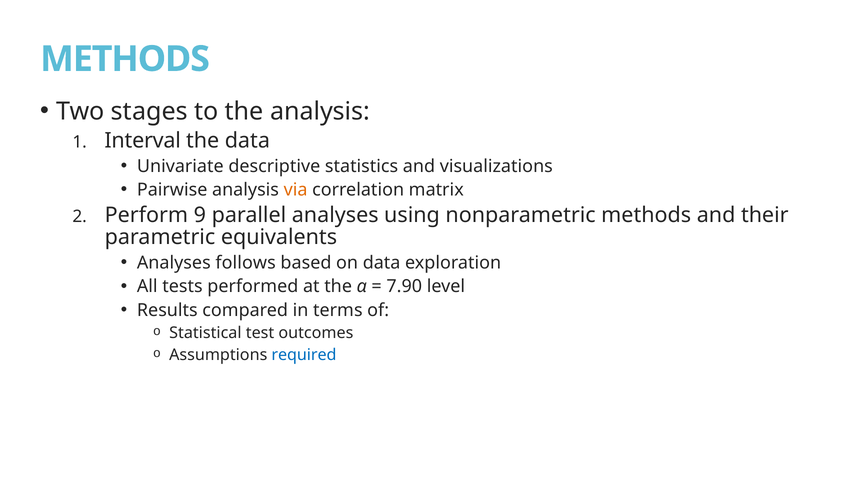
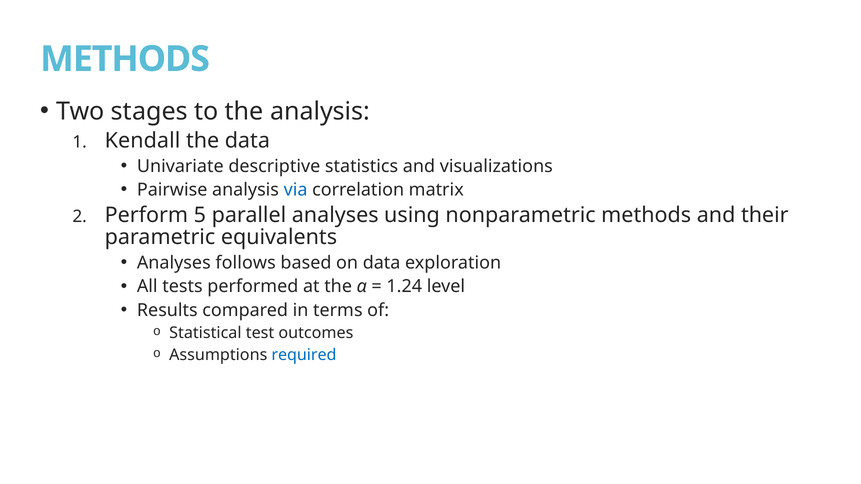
Interval: Interval -> Kendall (143, 141)
via colour: orange -> blue (296, 190)
9: 9 -> 5 (200, 215)
7.90: 7.90 -> 1.24 (404, 287)
